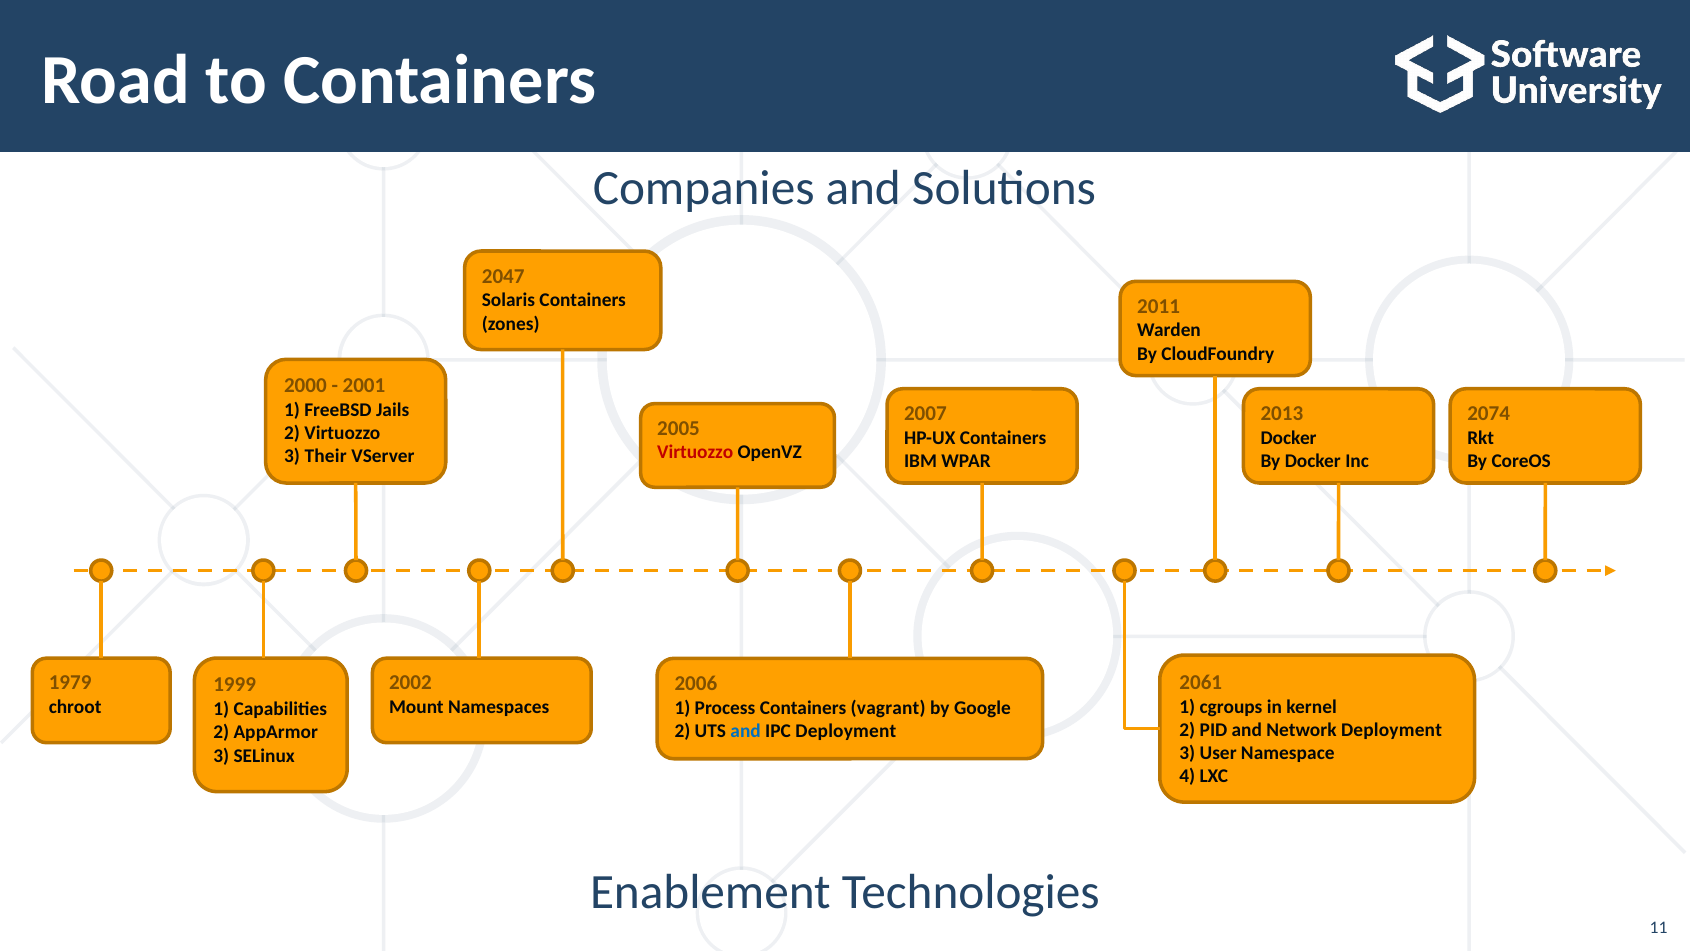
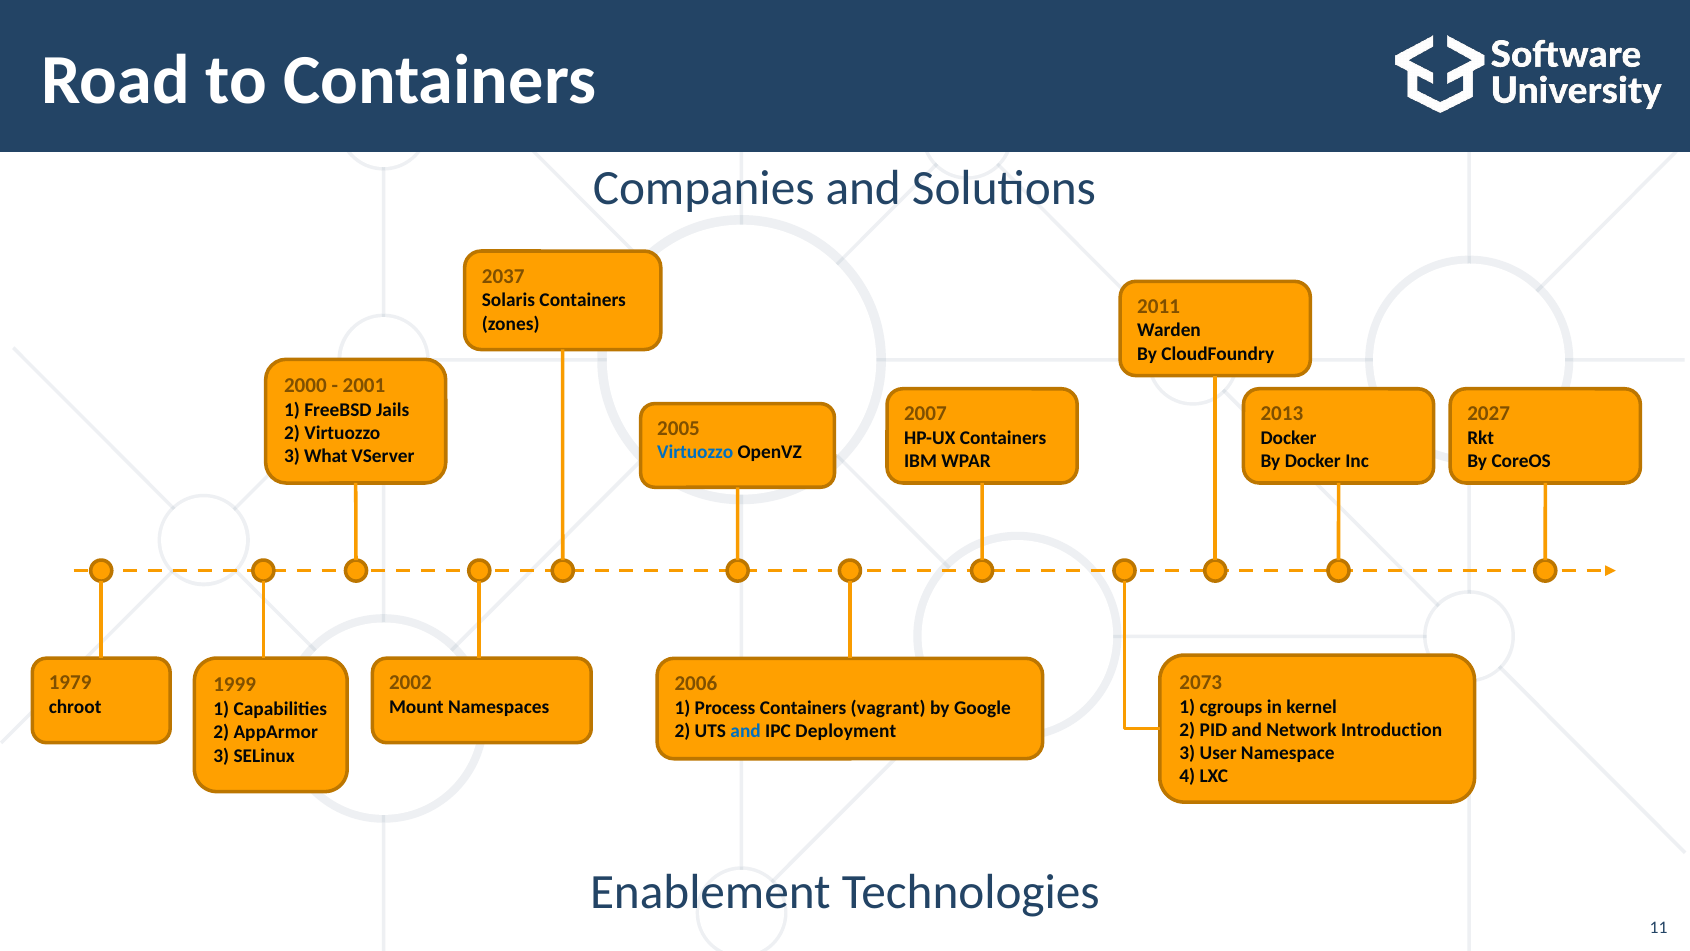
2047: 2047 -> 2037 (503, 276)
2074: 2074 -> 2027 (1489, 414)
Virtuozzo colour: red -> blue (695, 452)
Their: Their -> What (326, 456)
2061: 2061 -> 2073 (1201, 682)
Network Deployment: Deployment -> Introduction (1392, 730)
